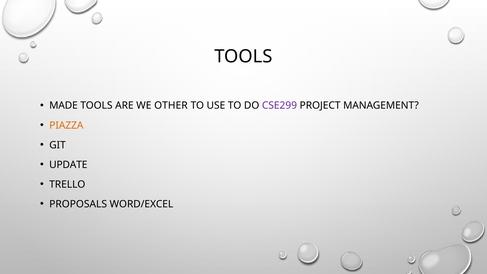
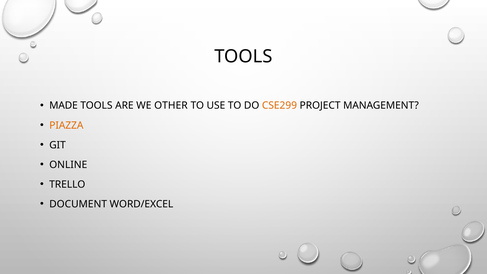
CSE299 colour: purple -> orange (279, 106)
UPDATE: UPDATE -> ONLINE (68, 165)
PROPOSALS: PROPOSALS -> DOCUMENT (78, 204)
